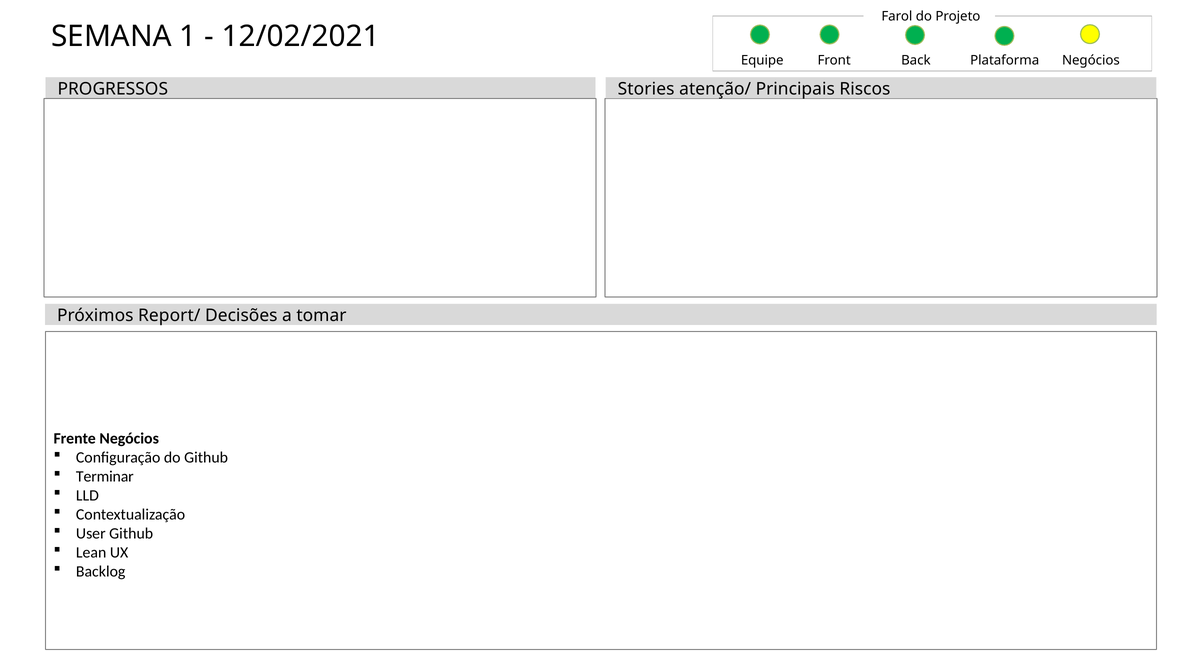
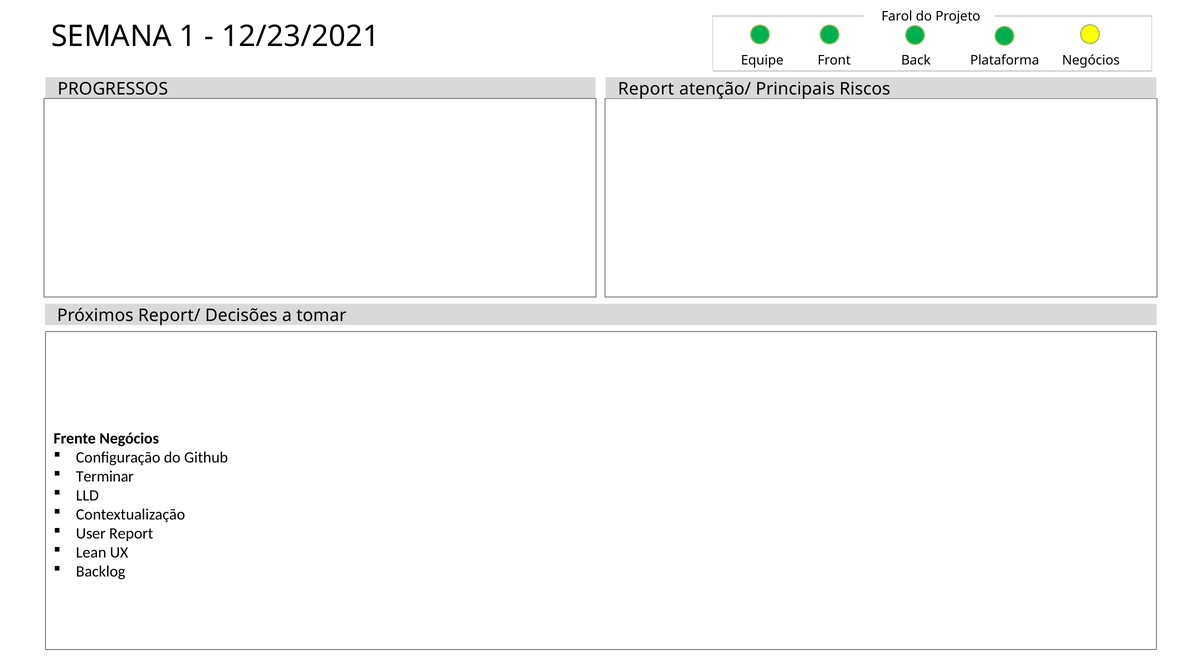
12/02/2021: 12/02/2021 -> 12/23/2021 (301, 37)
PROGRESSOS Stories: Stories -> Report (646, 89)
User Github: Github -> Report (131, 534)
